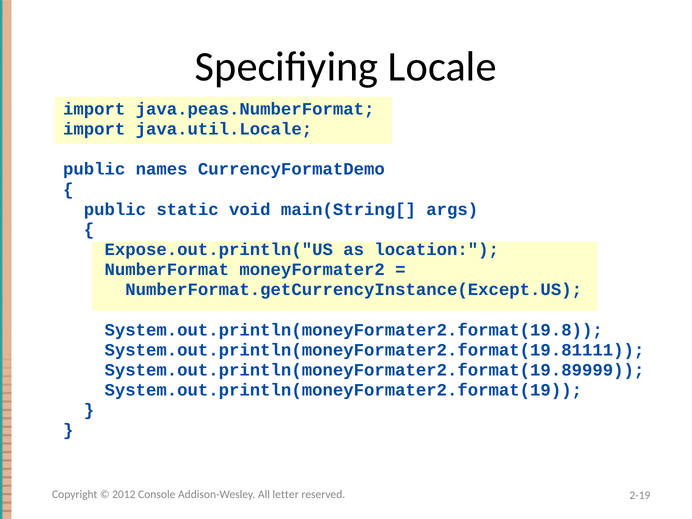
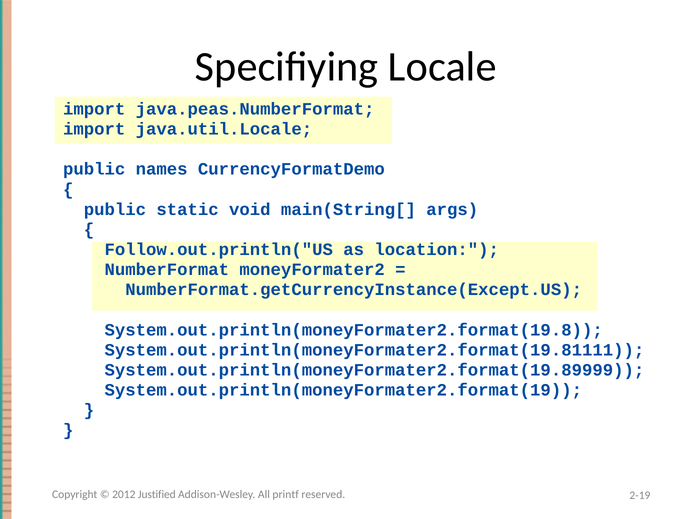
Expose.out.println("US: Expose.out.println("US -> Follow.out.println("US (219, 250)
Console: Console -> Justified (157, 494)
letter: letter -> printf (286, 494)
